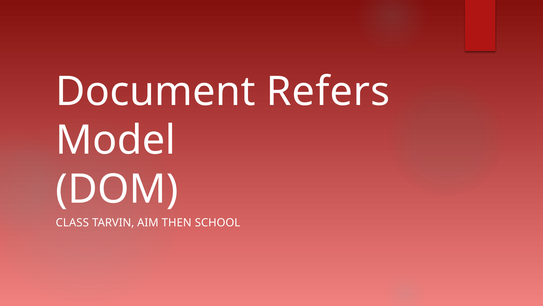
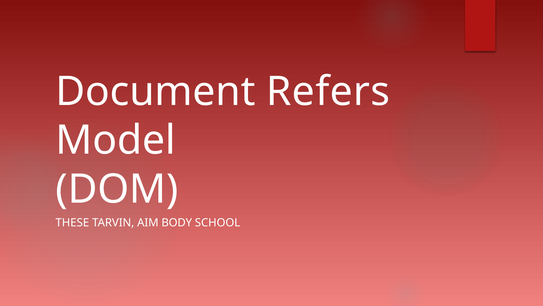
CLASS: CLASS -> THESE (72, 222)
THEN: THEN -> BODY (177, 222)
